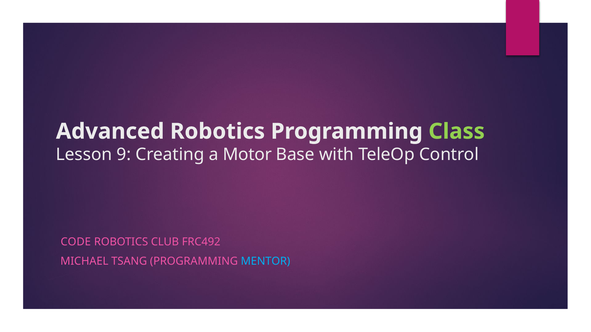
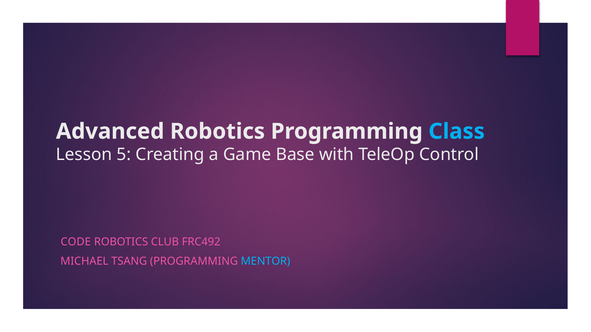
Class colour: light green -> light blue (457, 132)
9: 9 -> 5 (124, 155)
Motor: Motor -> Game (247, 155)
